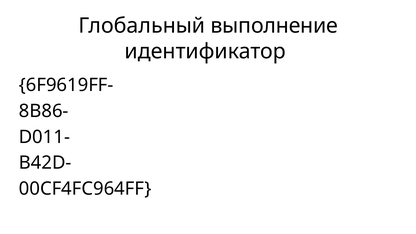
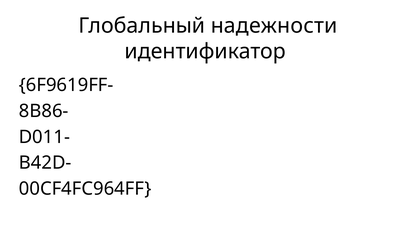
выполнение: выполнение -> надежности (274, 26)
